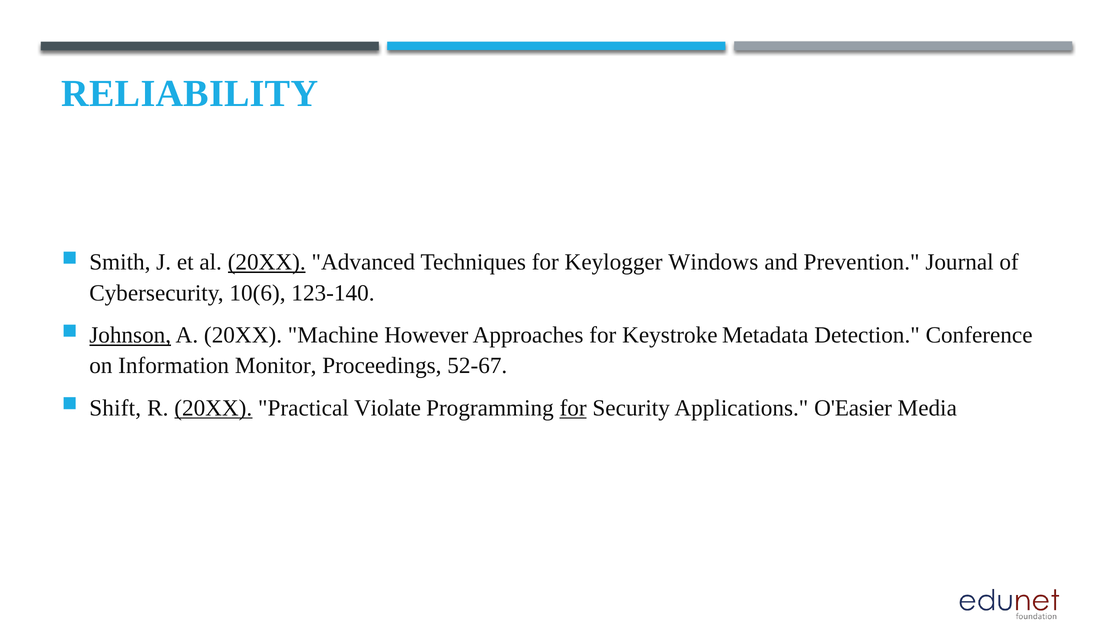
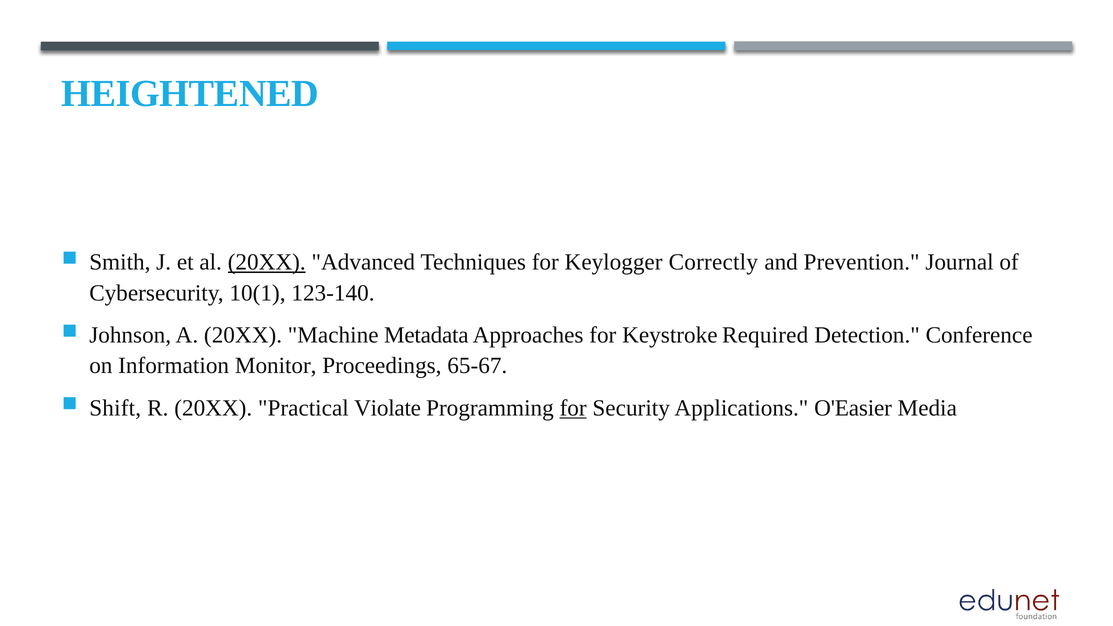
RELIABILITY: RELIABILITY -> HEIGHTENED (190, 94)
Windows: Windows -> Correctly (713, 262)
10(6: 10(6 -> 10(1 (258, 293)
Johnson underline: present -> none (130, 335)
However: However -> Metadata (426, 335)
Metadata: Metadata -> Required (765, 335)
52-67: 52-67 -> 65-67 (477, 366)
20XX underline: present -> none (213, 408)
